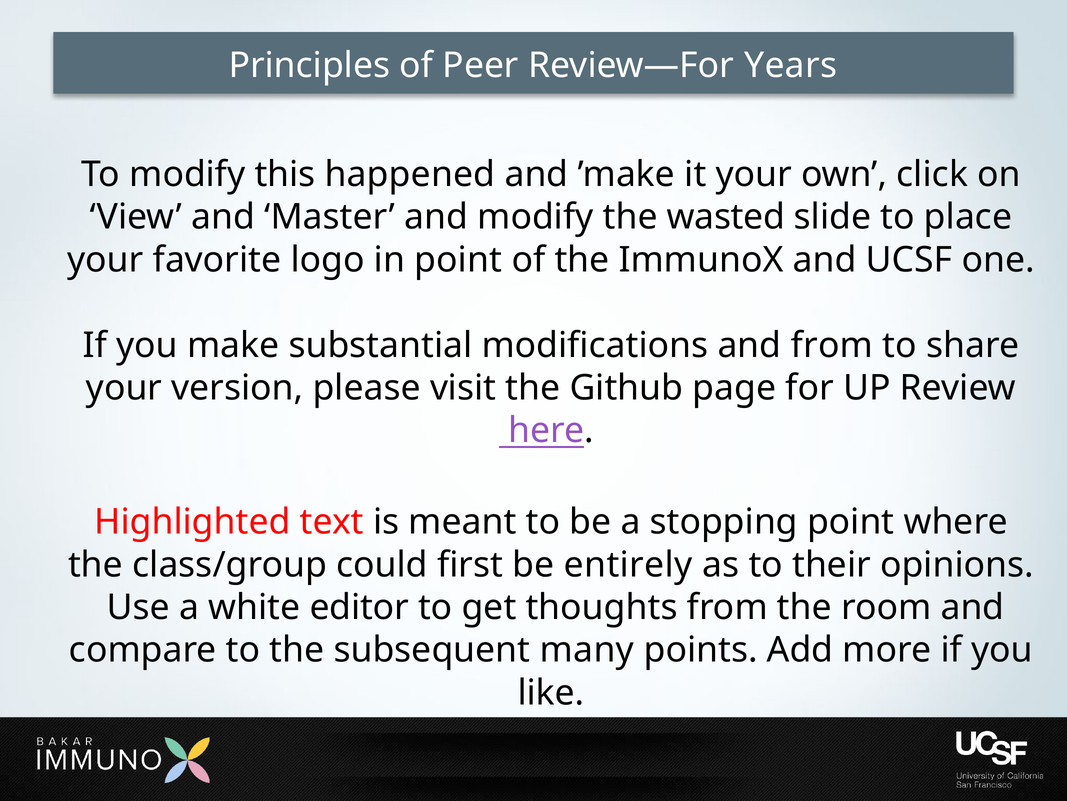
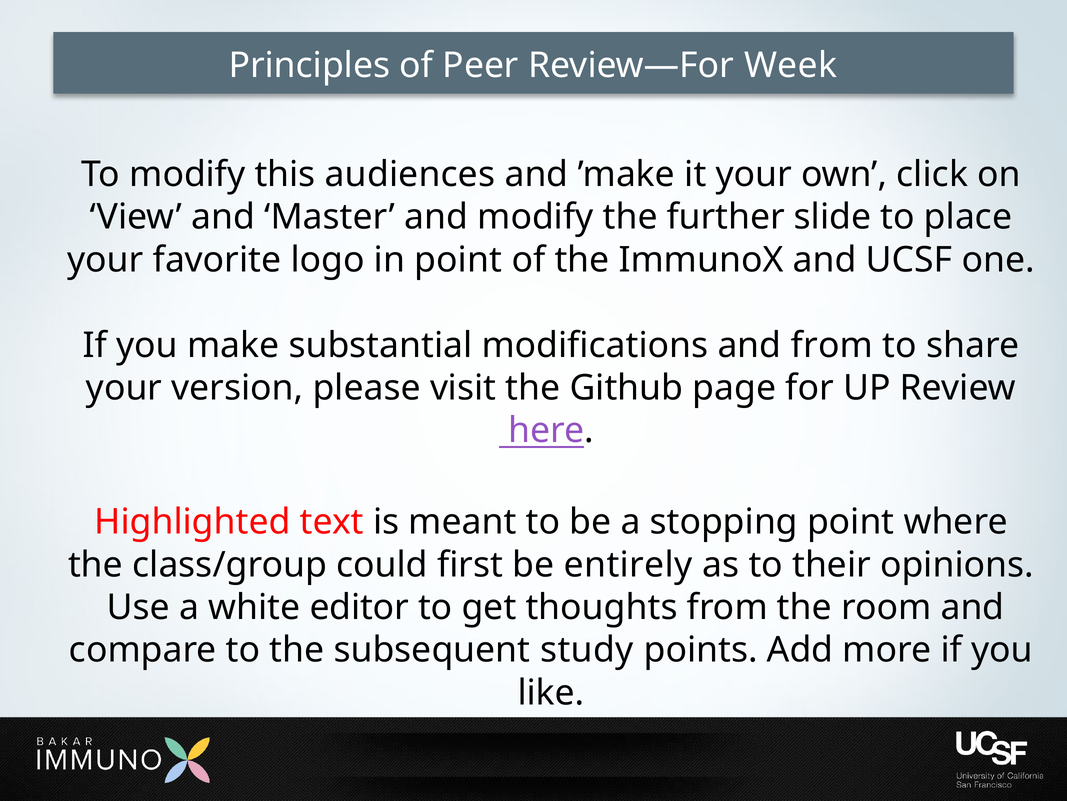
Years: Years -> Week (791, 65)
happened: happened -> audiences (410, 174)
wasted: wasted -> further (726, 217)
many: many -> study (587, 650)
